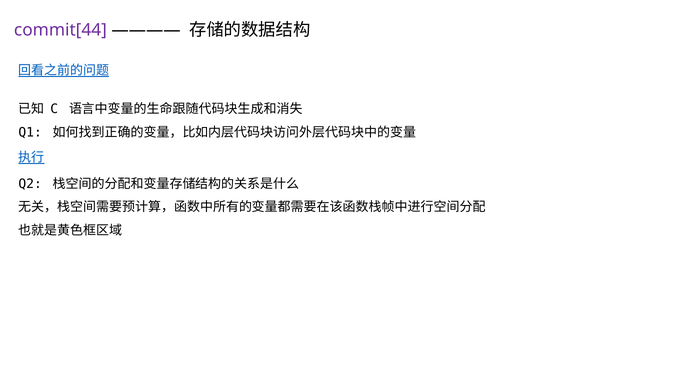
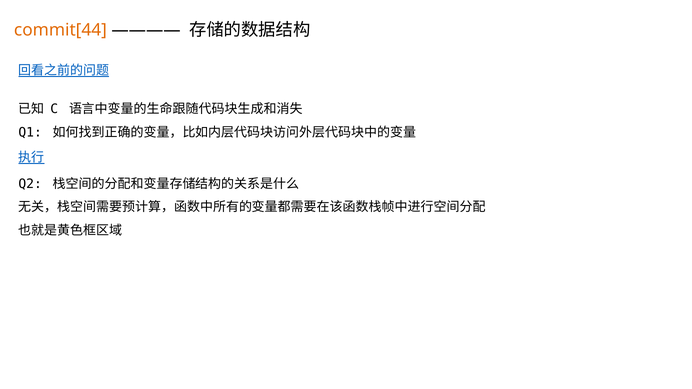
commit[44 colour: purple -> orange (60, 30)
